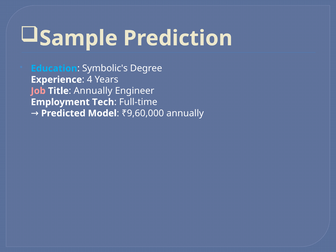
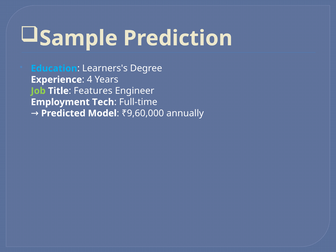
Symbolic's: Symbolic's -> Learners's (105, 68)
Job colour: pink -> light green (38, 91)
Annually: Annually -> Features (93, 91)
